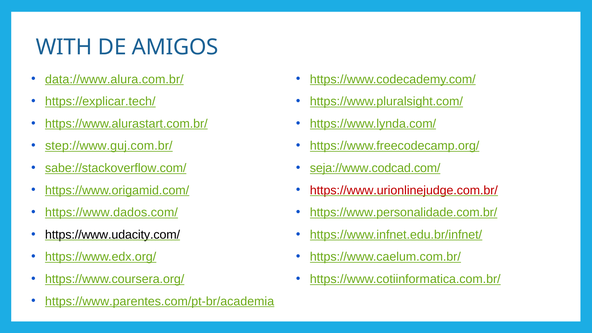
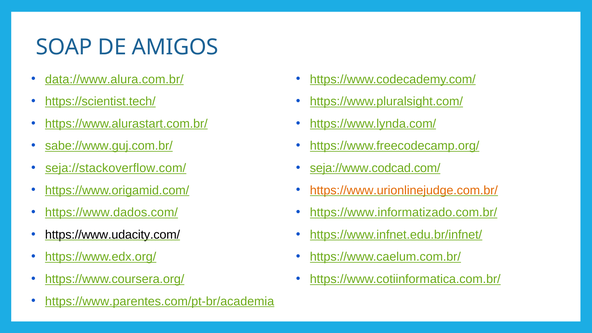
WITH: WITH -> SOAP (64, 47)
https://explicar.tech/: https://explicar.tech/ -> https://scientist.tech/ (100, 101)
step://www.guj.com.br/: step://www.guj.com.br/ -> sabe://www.guj.com.br/ (109, 146)
sabe://stackoverflow.com/: sabe://stackoverflow.com/ -> seja://stackoverflow.com/ (116, 168)
https://www.urionlinejudge.com.br/ colour: red -> orange (404, 190)
https://www.personalidade.com.br/: https://www.personalidade.com.br/ -> https://www.informatizado.com.br/ (403, 212)
